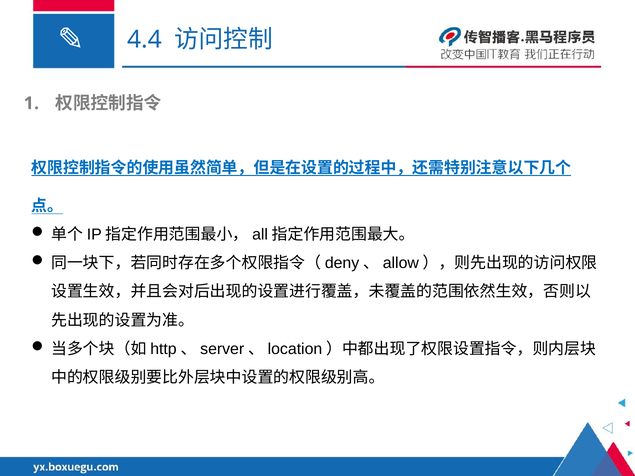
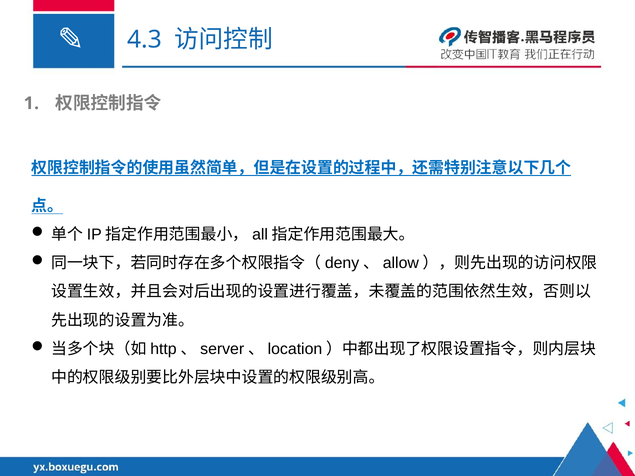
4.4: 4.4 -> 4.3 (144, 39)
